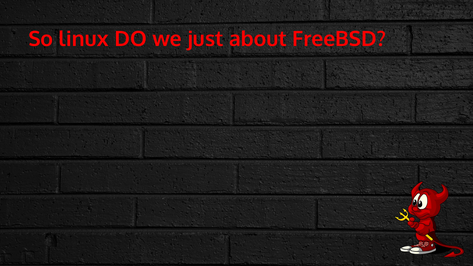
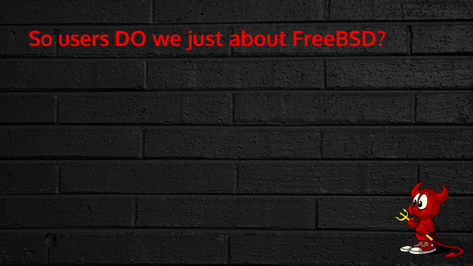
linux: linux -> users (84, 39)
